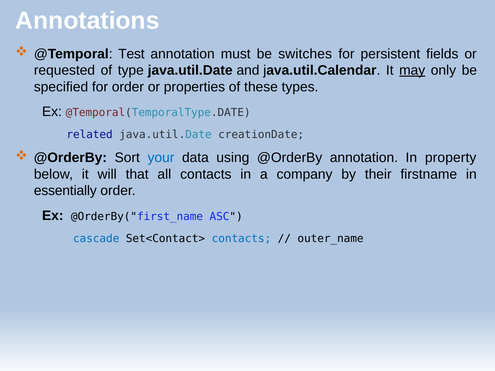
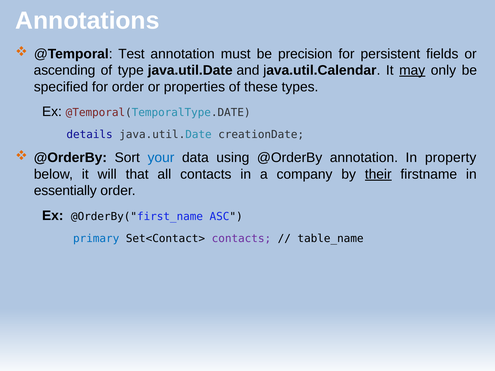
switches: switches -> precision (305, 54)
requested: requested -> ascending (65, 70)
related: related -> details (90, 135)
their underline: none -> present (378, 174)
cascade: cascade -> primary (96, 239)
contacts colour: blue -> purple (241, 239)
outer_name: outer_name -> table_name (331, 239)
